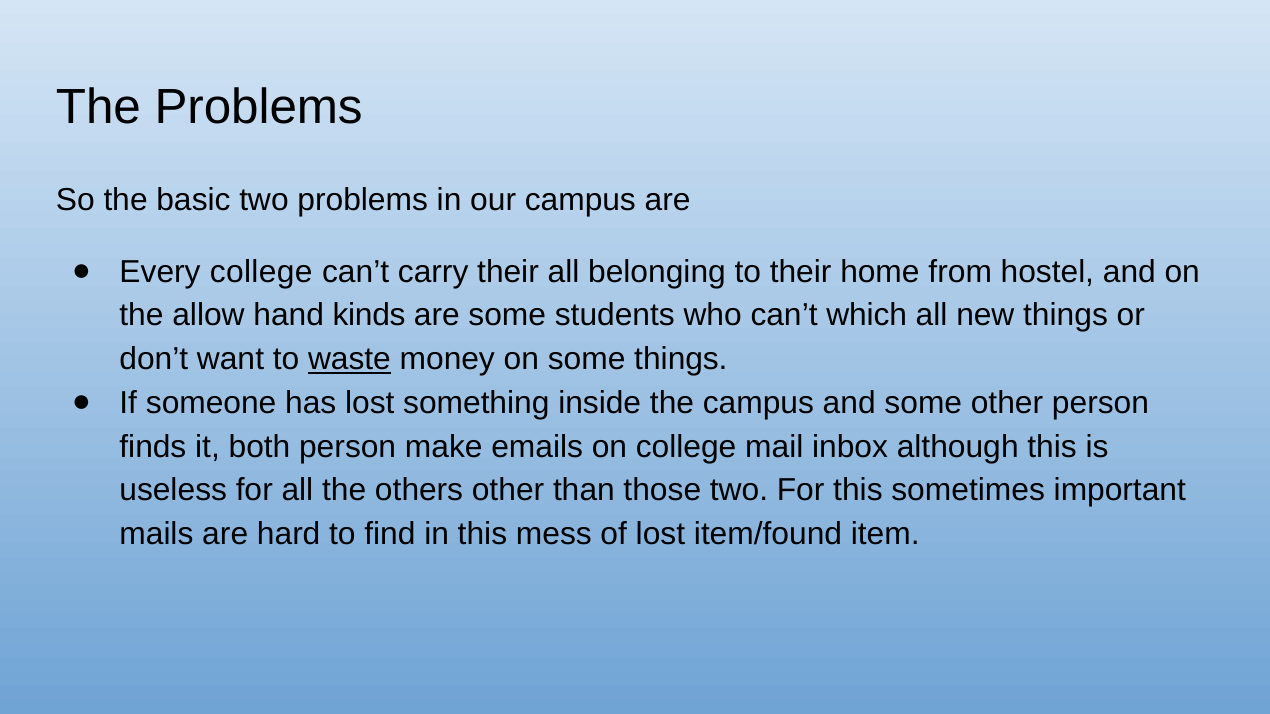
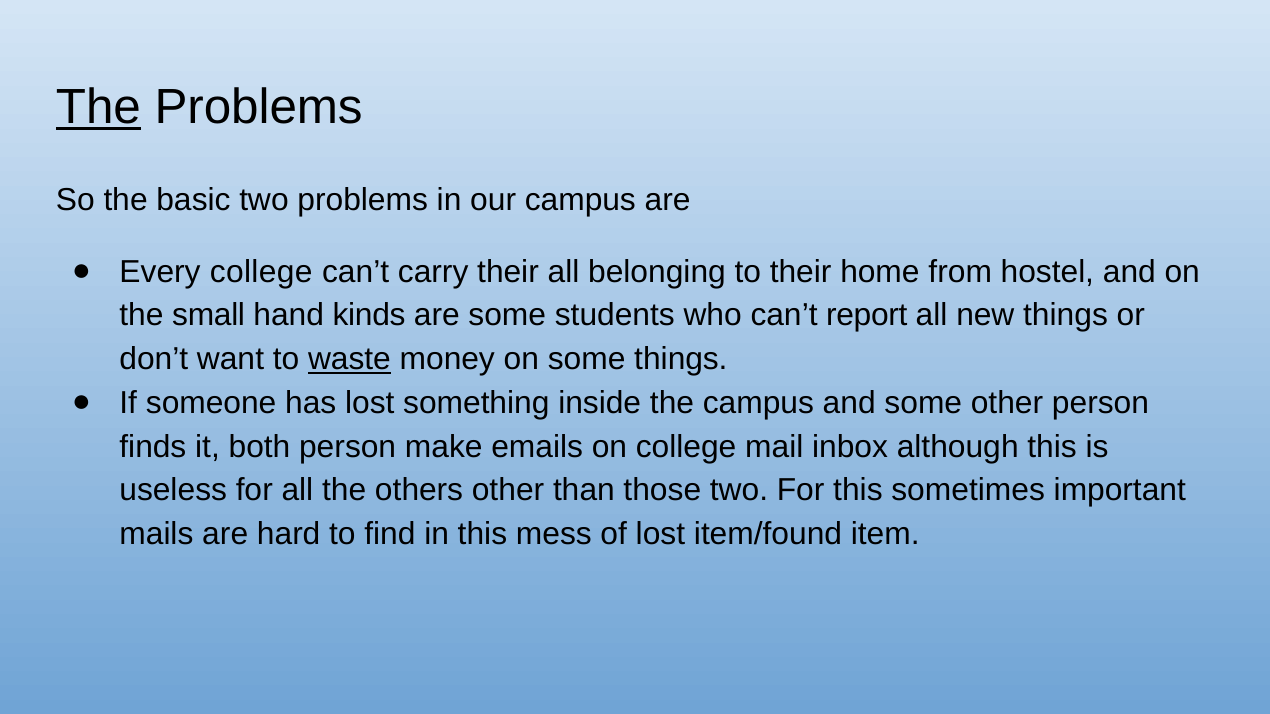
The underline: none -> present (98, 108)
allow: allow -> small (209, 316)
which: which -> report (867, 316)
